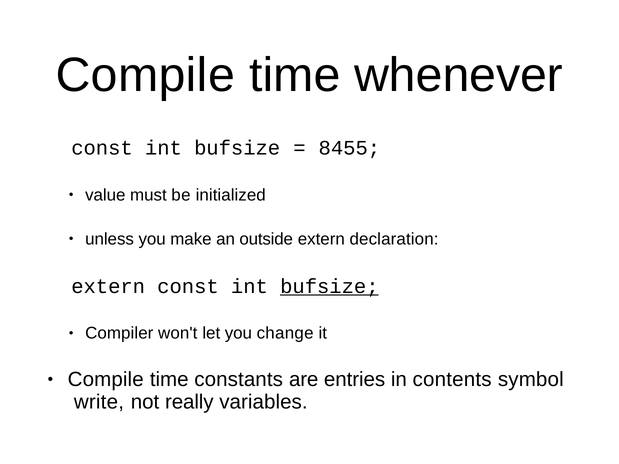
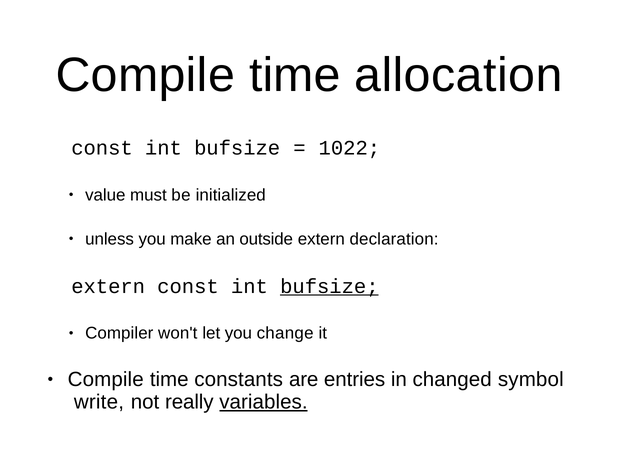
whenever: whenever -> allocation (458, 75)
8455: 8455 -> 1022 (349, 148)
contents: contents -> changed (452, 380)
variables underline: none -> present (263, 402)
